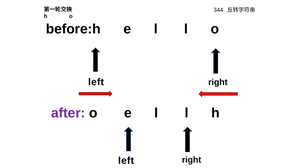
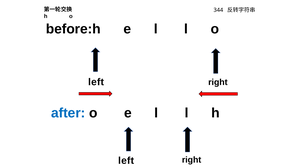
after colour: purple -> blue (68, 113)
